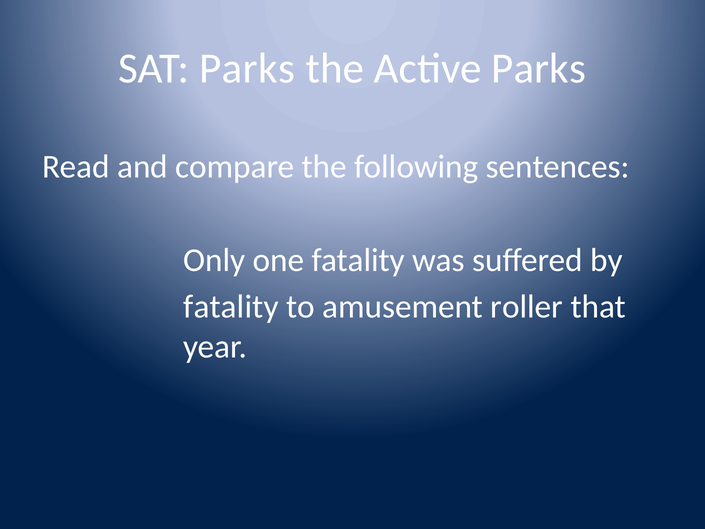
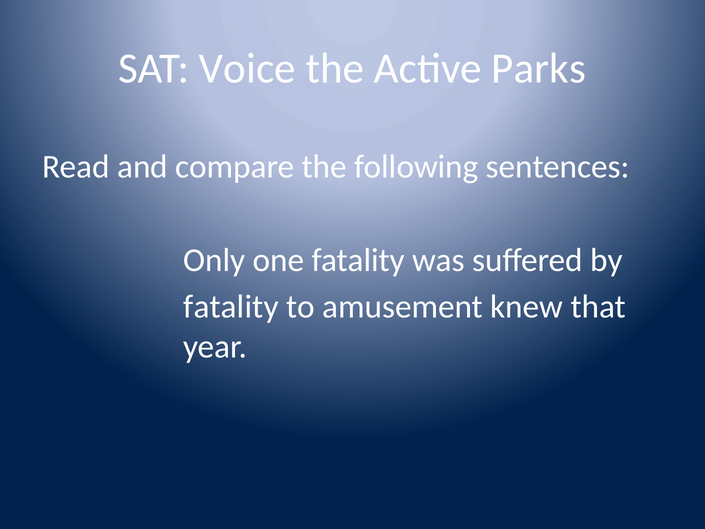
SAT Parks: Parks -> Voice (247, 68)
roller: roller -> knew (527, 307)
